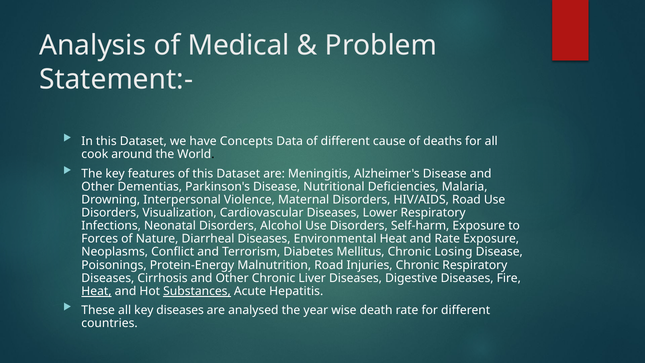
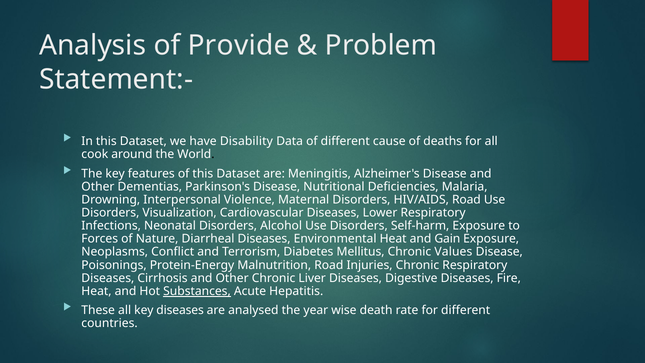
Medical: Medical -> Provide (239, 45)
Concepts: Concepts -> Disability (246, 141)
and Rate: Rate -> Gain (447, 239)
Losing: Losing -> Values (453, 252)
Heat underline: present -> none (96, 291)
